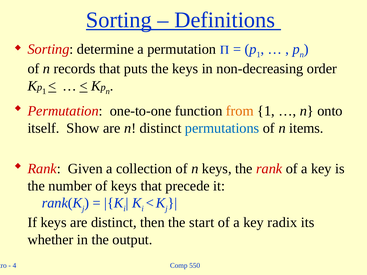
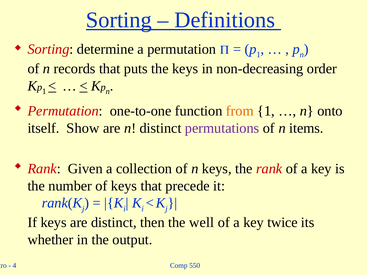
permutations colour: blue -> purple (222, 128)
start: start -> well (202, 223)
radix: radix -> twice (282, 223)
